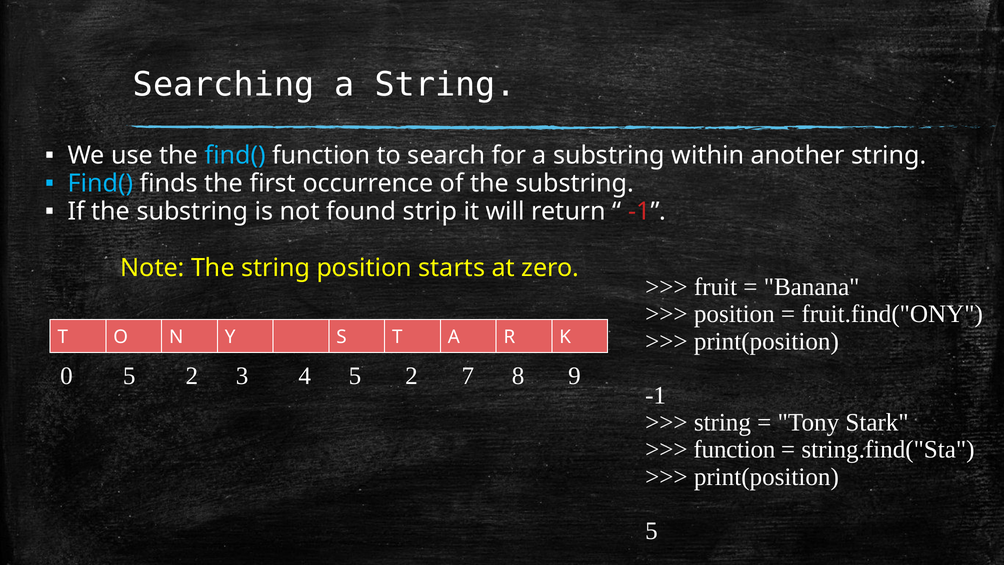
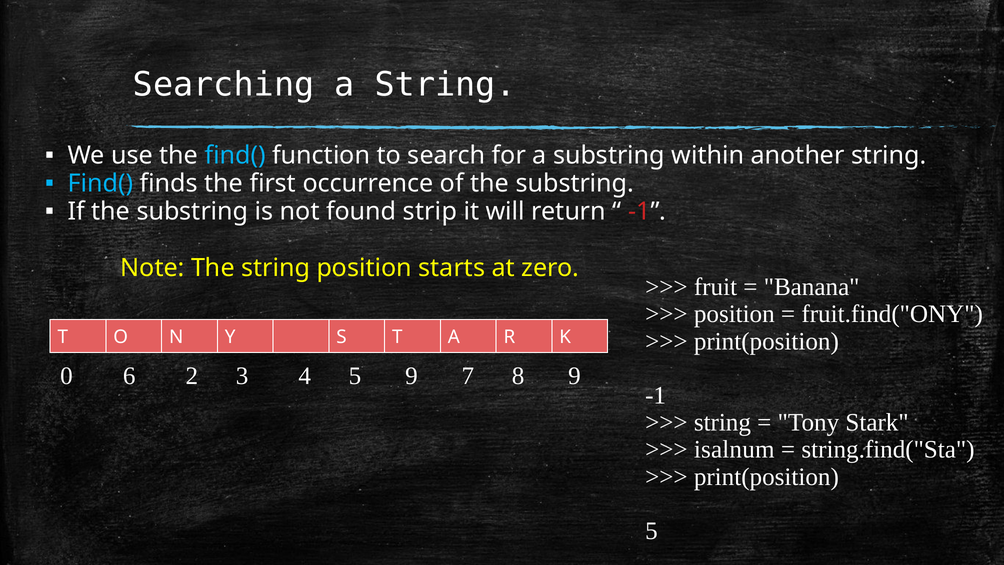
0 5: 5 -> 6 (129, 376)
4 5 2: 2 -> 9 (411, 376)
function: function -> isalnum (734, 450)
